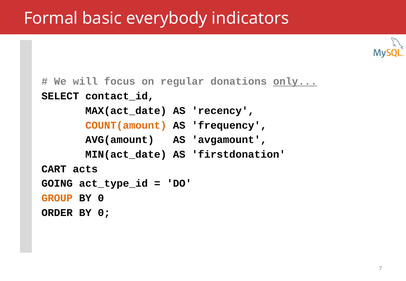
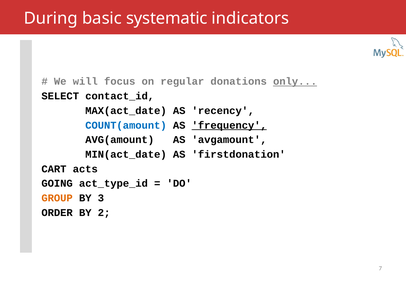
Formal: Formal -> During (51, 18)
everybody: everybody -> systematic (167, 18)
COUNT(amount colour: orange -> blue (126, 125)
frequency underline: none -> present (229, 125)
0: 0 -> 3 (101, 198)
ORDER BY 0: 0 -> 2 (104, 213)
